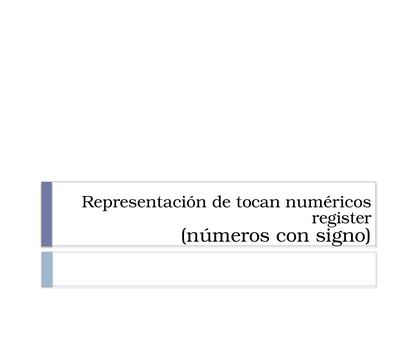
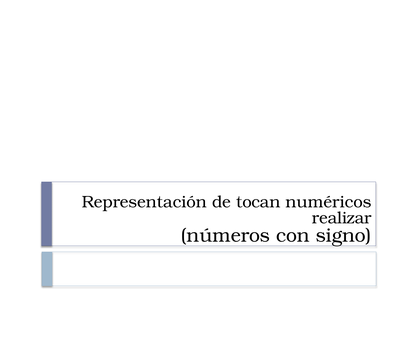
register: register -> realizar (342, 218)
